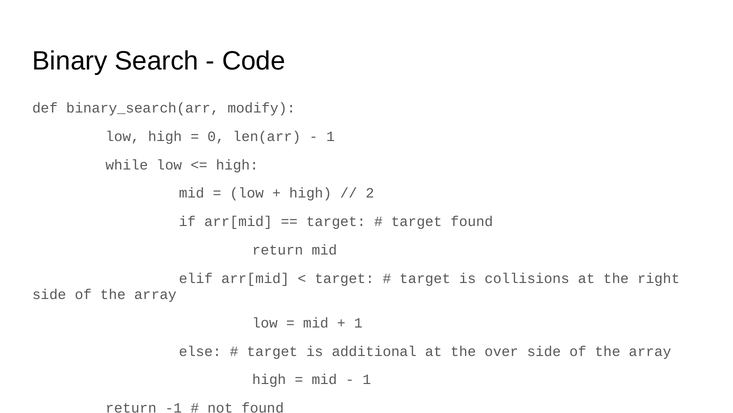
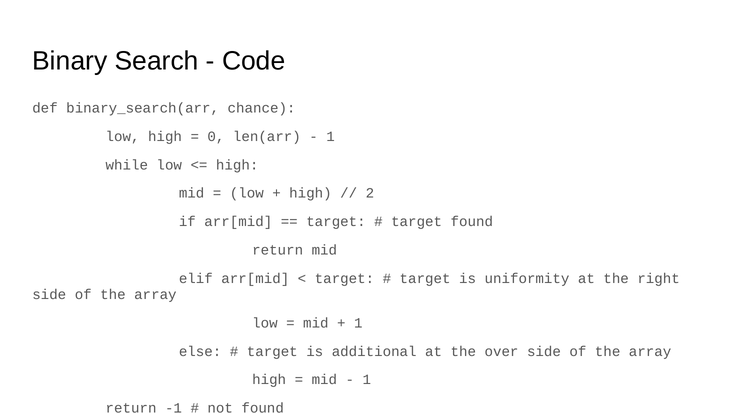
modify: modify -> chance (262, 108)
collisions: collisions -> uniformity (527, 278)
